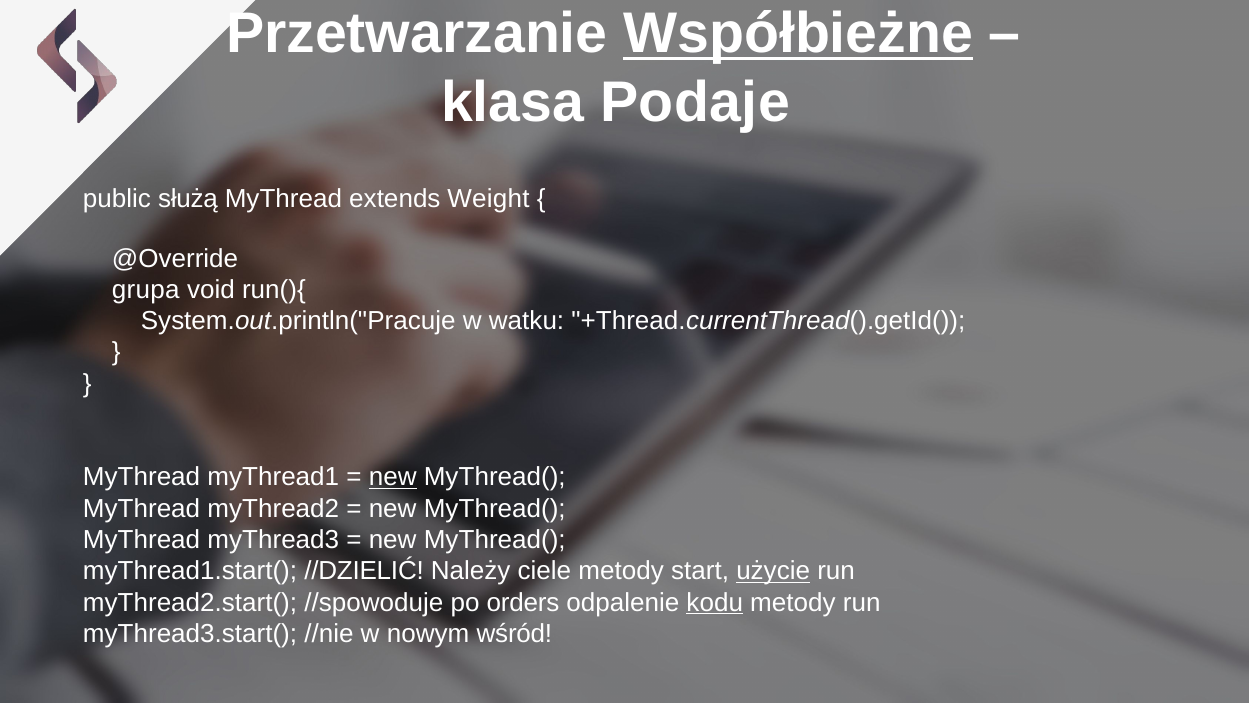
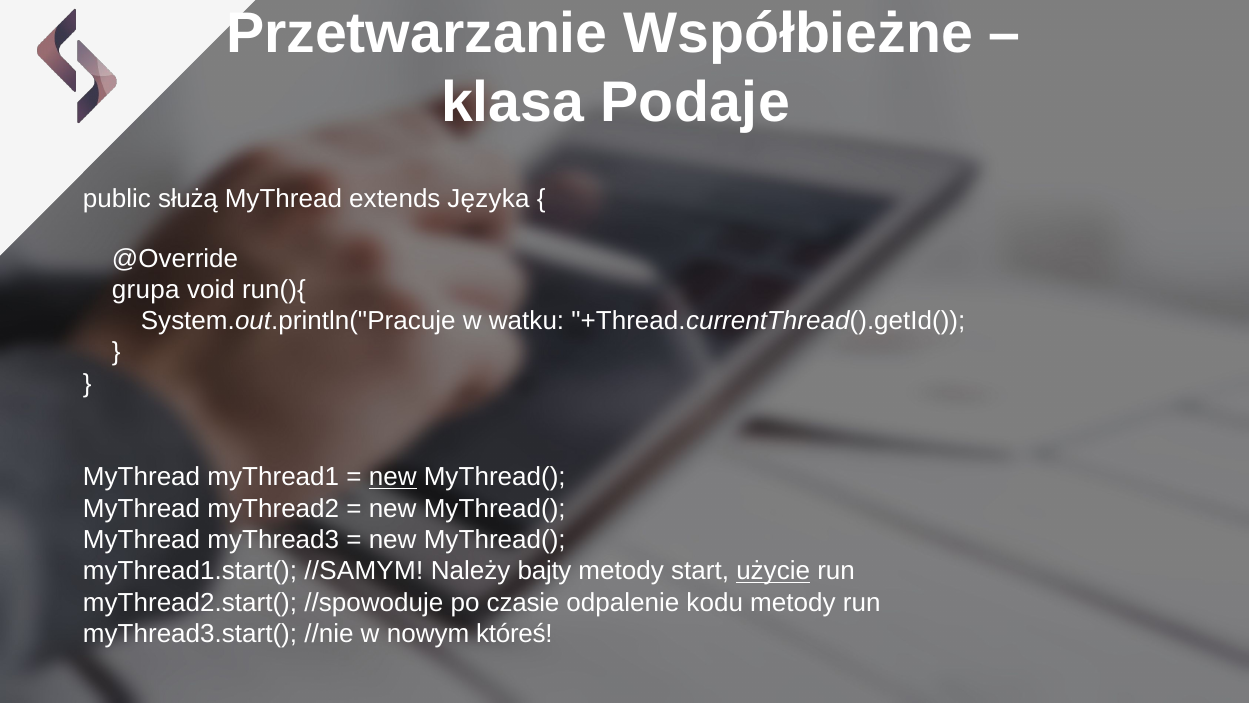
Współbieżne underline: present -> none (798, 34)
Weight: Weight -> Języka (488, 199)
//DZIELIĆ: //DZIELIĆ -> //SAMYM (364, 571)
ciele: ciele -> bajty (545, 571)
orders: orders -> czasie (523, 602)
kodu underline: present -> none (715, 602)
wśród: wśród -> któreś (514, 633)
